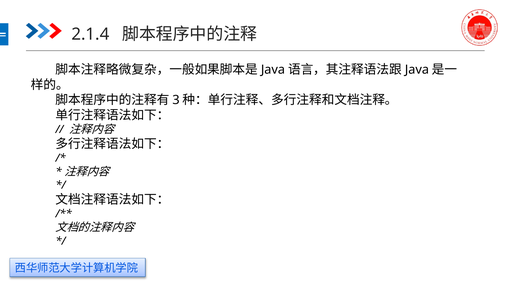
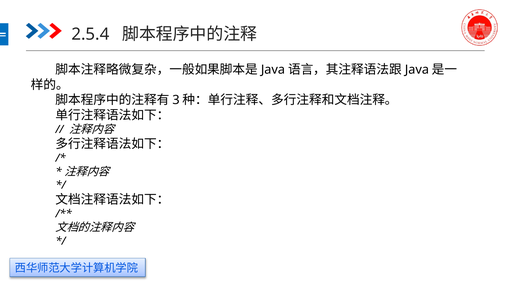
2.1.4: 2.1.4 -> 2.5.4 (90, 34)
